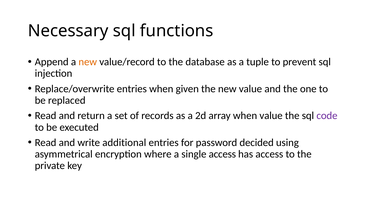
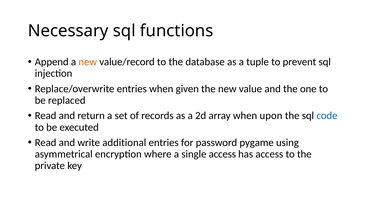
when value: value -> upon (271, 116)
code colour: purple -> blue (327, 116)
decided: decided -> pygame (257, 143)
